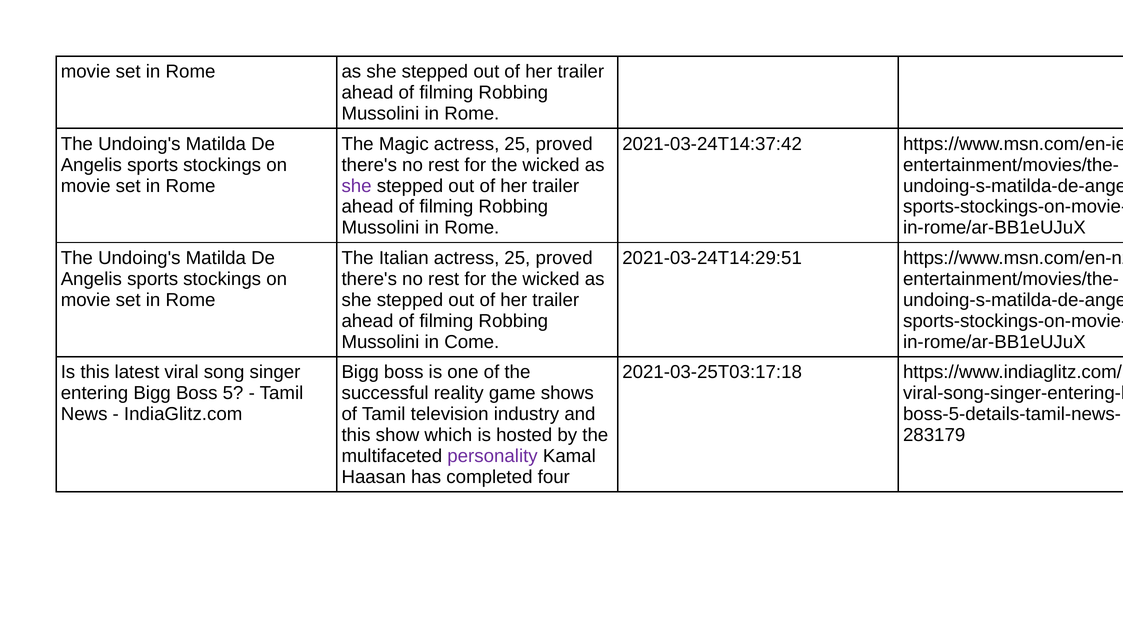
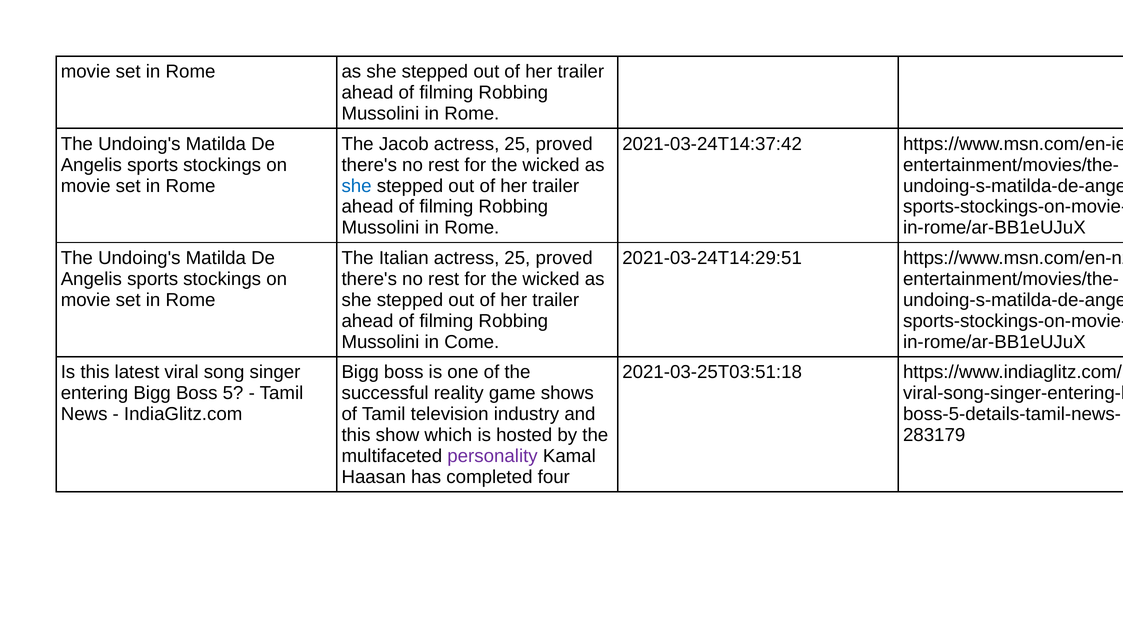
Magic: Magic -> Jacob (404, 144)
she colour: purple -> blue (357, 186)
2021-03-25T03:17:18: 2021-03-25T03:17:18 -> 2021-03-25T03:51:18 (712, 372)
